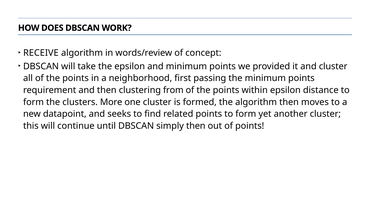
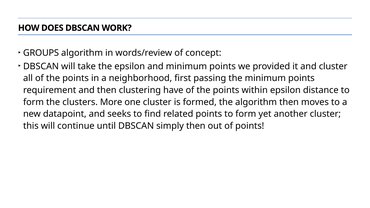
RECEIVE: RECEIVE -> GROUPS (41, 53)
from: from -> have (173, 90)
